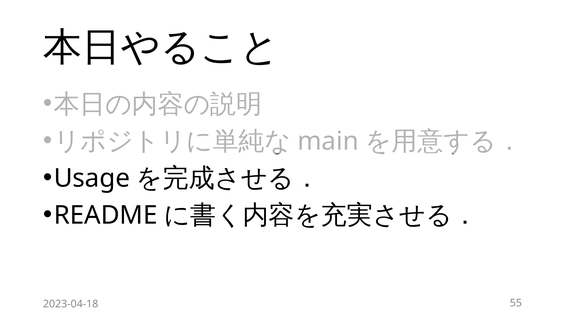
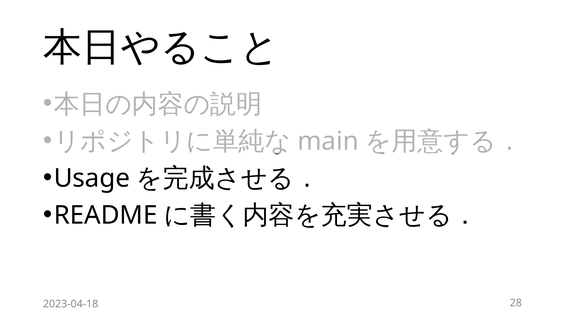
55: 55 -> 28 (516, 303)
